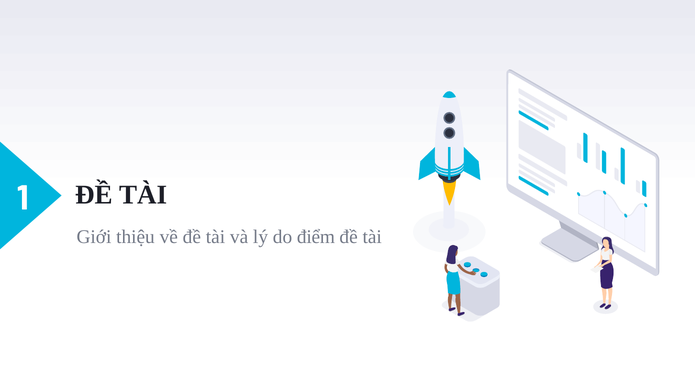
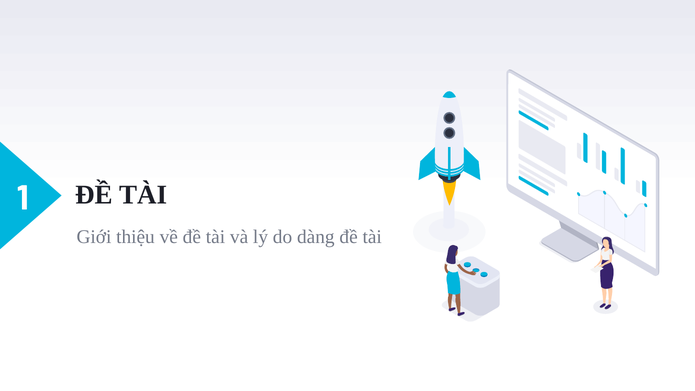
điểm: điểm -> dàng (316, 237)
